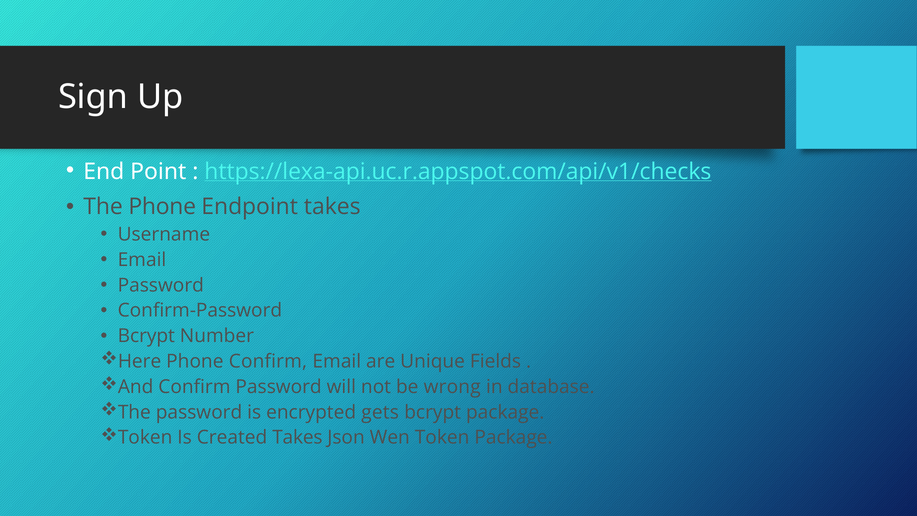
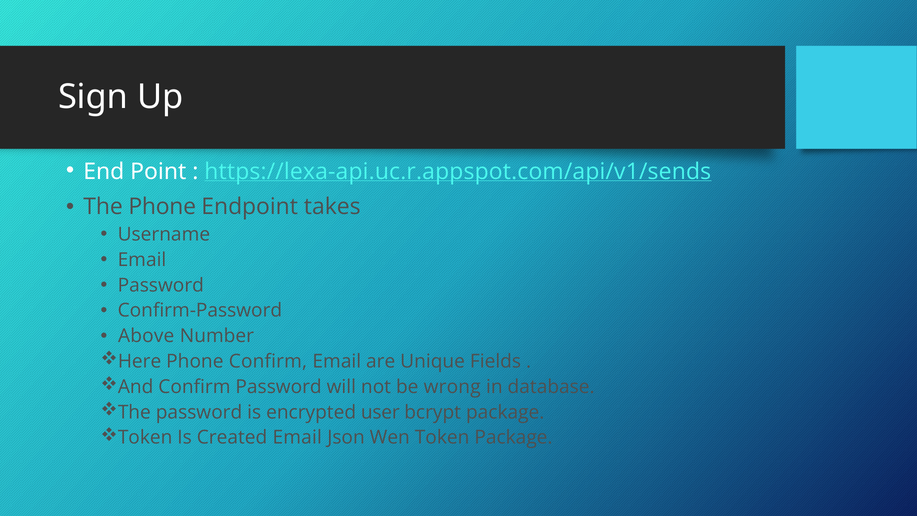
https://lexa-api.uc.r.appspot.com/api/v1/checks: https://lexa-api.uc.r.appspot.com/api/v1/checks -> https://lexa-api.uc.r.appspot.com/api/v1/sends (458, 172)
Bcrypt: Bcrypt -> Above (146, 336)
gets: gets -> user (380, 412)
Created Takes: Takes -> Email (297, 437)
